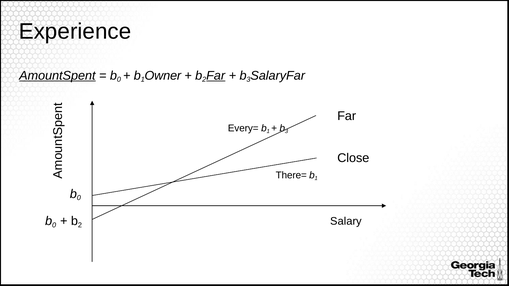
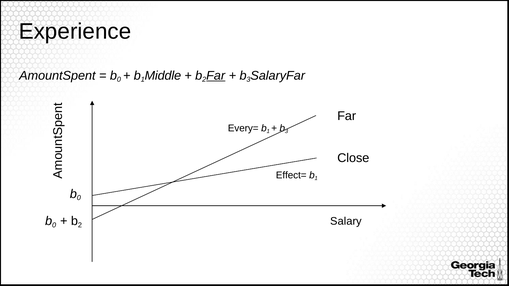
AmountSpent underline: present -> none (57, 76)
Owner: Owner -> Middle (163, 76)
There=: There= -> Effect= (291, 175)
